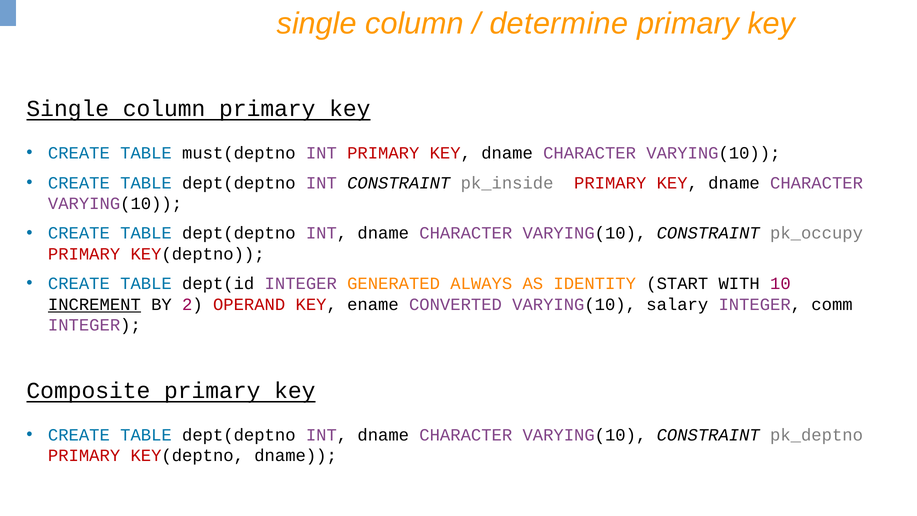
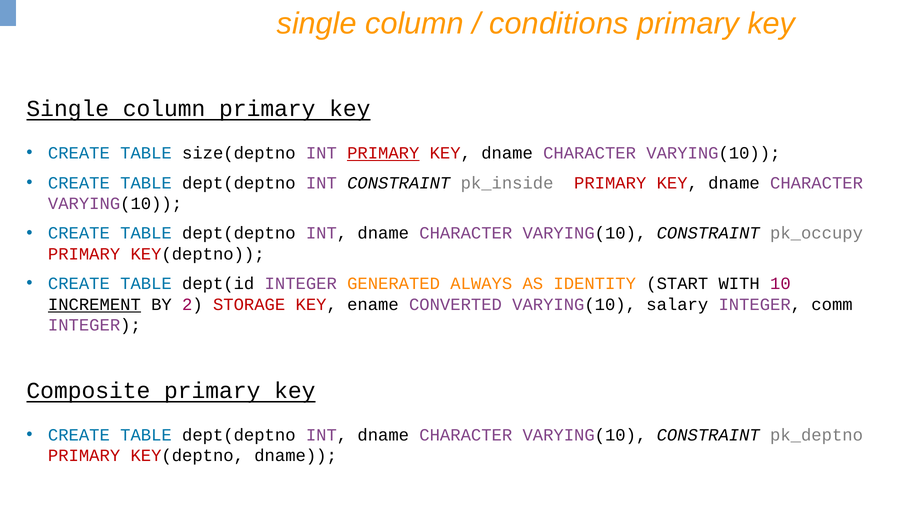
determine: determine -> conditions (559, 24)
must(deptno: must(deptno -> size(deptno (239, 153)
PRIMARY underline: none -> present (383, 153)
OPERAND: OPERAND -> STORAGE (249, 304)
